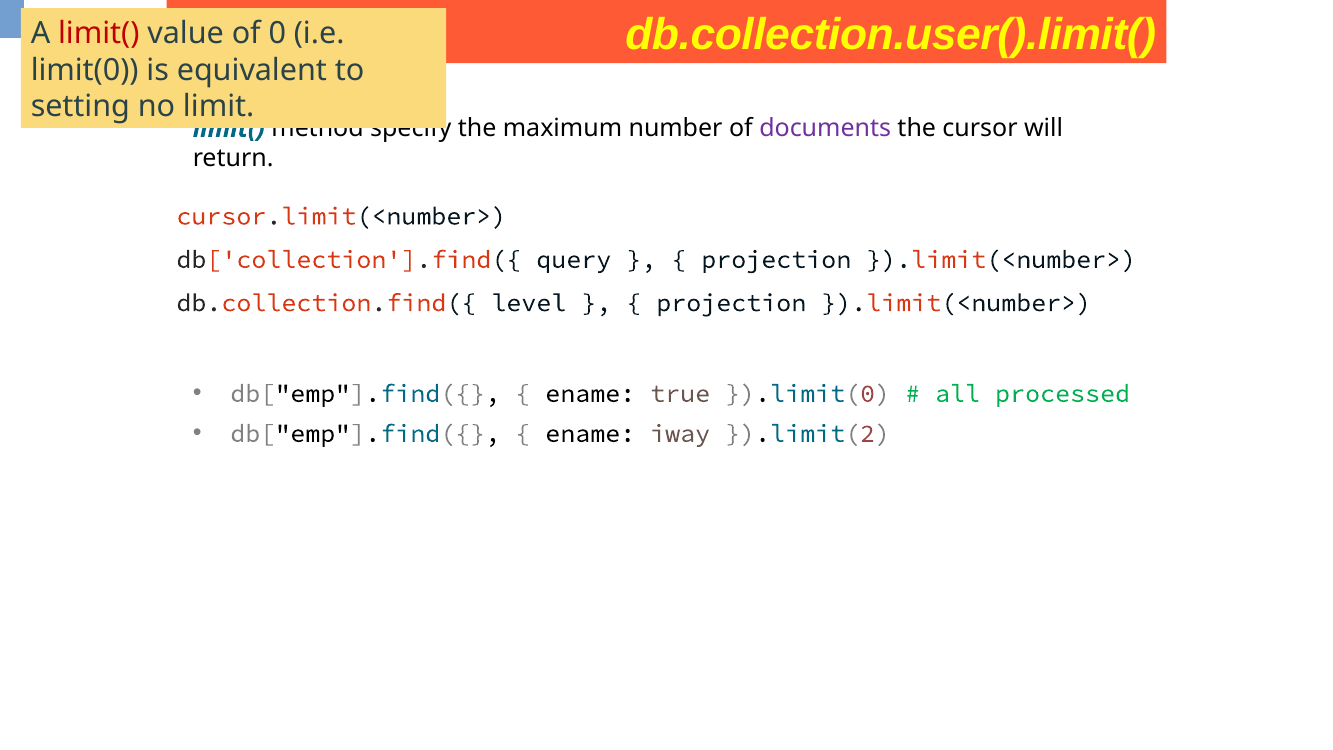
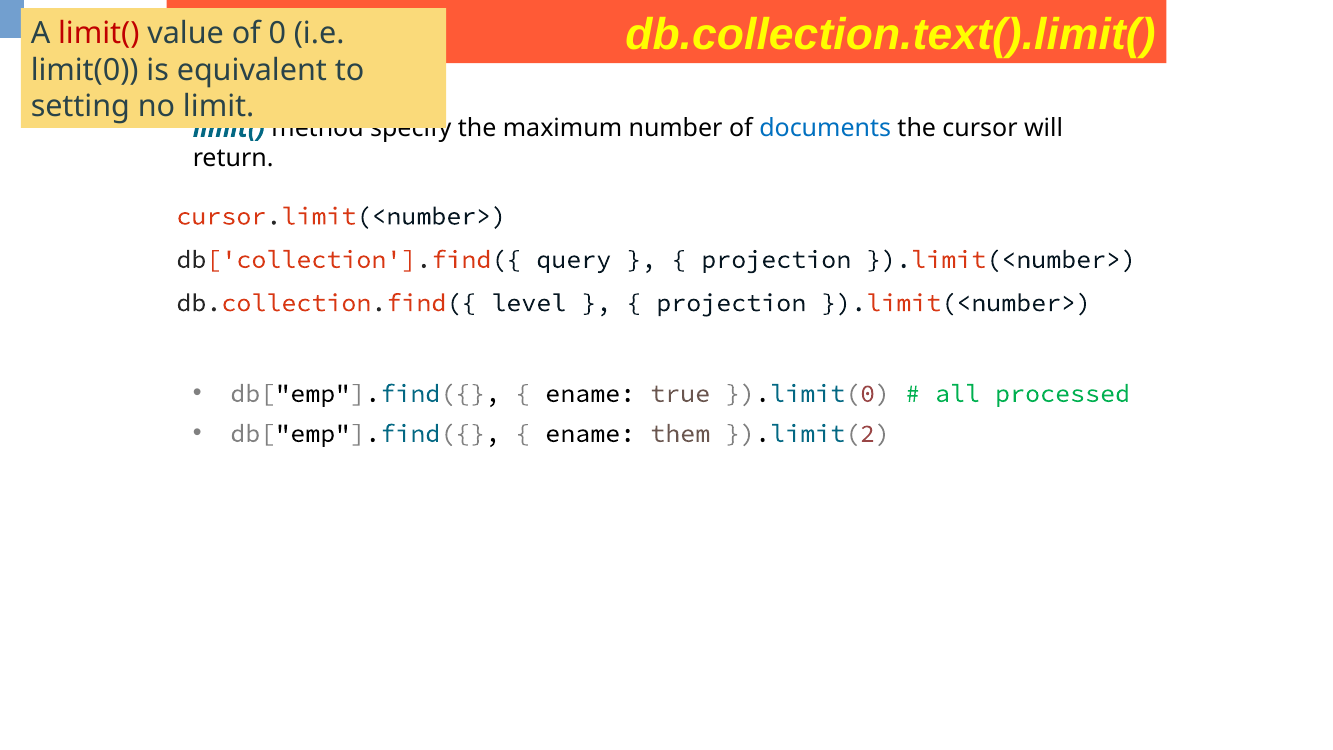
db.collection.user().limit(: db.collection.user().limit( -> db.collection.text().limit( (890, 35)
documents colour: purple -> blue (825, 129)
iway: iway -> them (680, 433)
